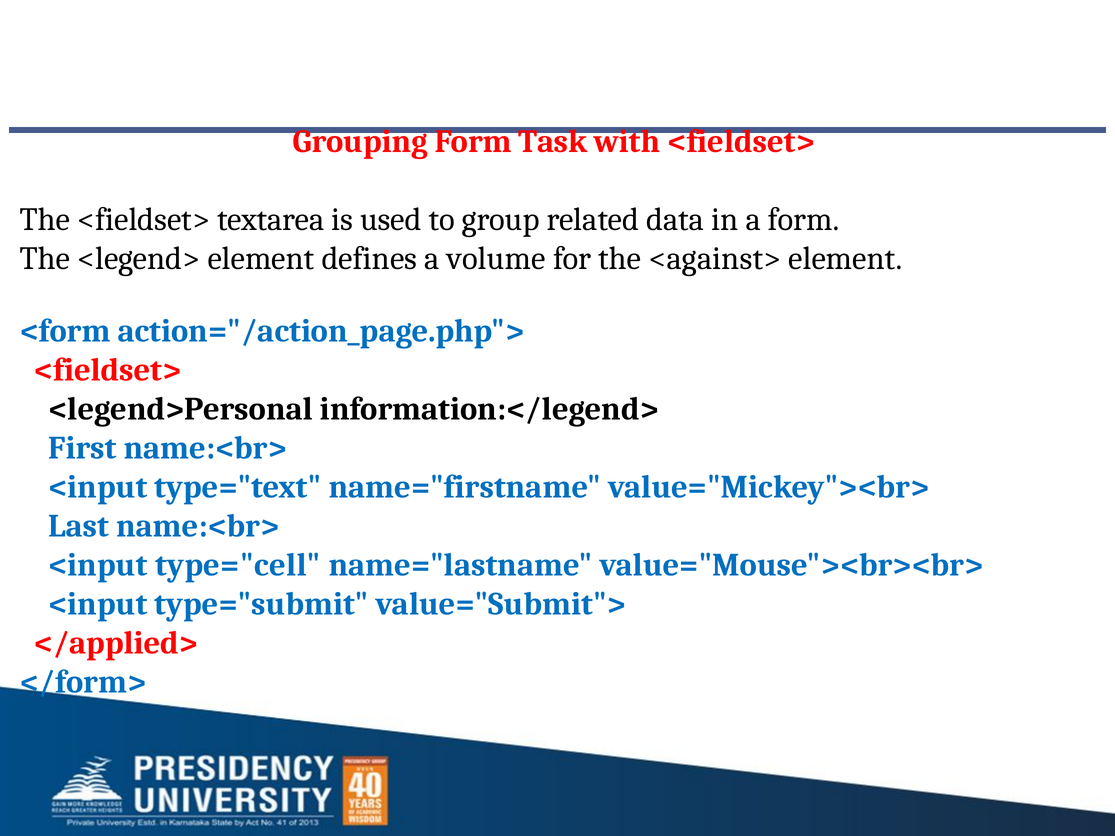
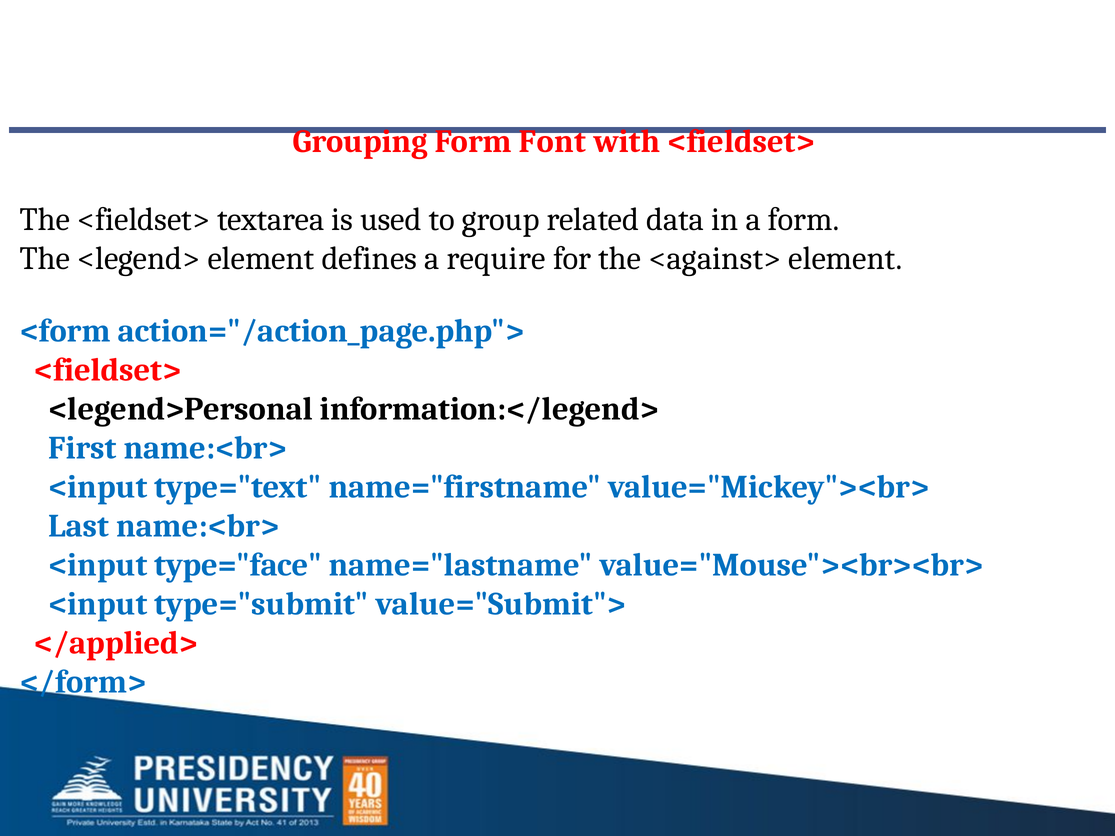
Task: Task -> Font (553, 142)
volume: volume -> require (496, 259)
type="cell: type="cell -> type="face (238, 565)
